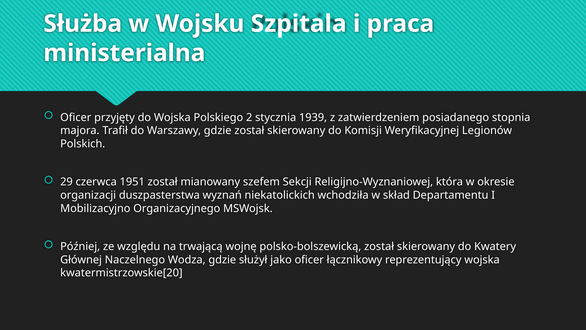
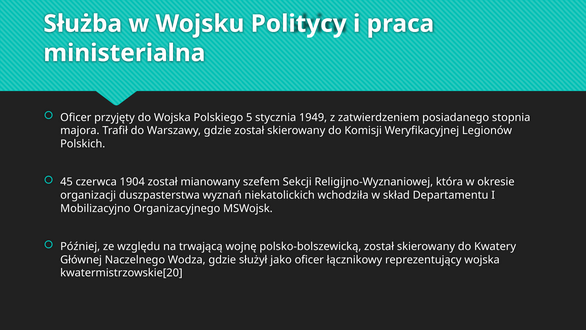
Szpitala: Szpitala -> Politycy (299, 24)
2: 2 -> 5 (249, 117)
1939: 1939 -> 1949 (313, 117)
29: 29 -> 45 (67, 182)
1951: 1951 -> 1904 (132, 182)
